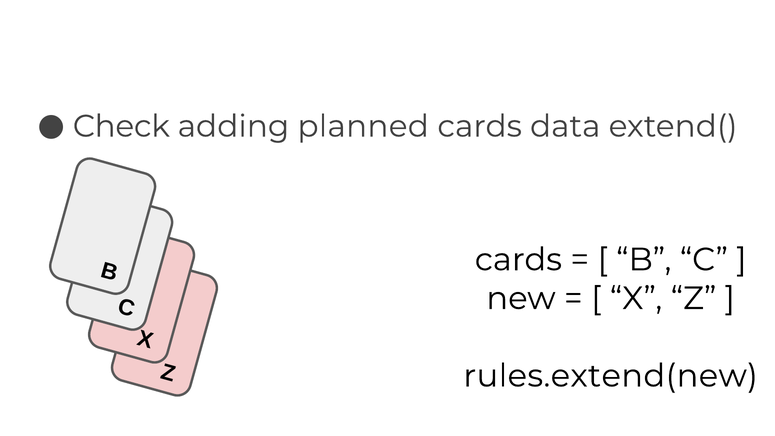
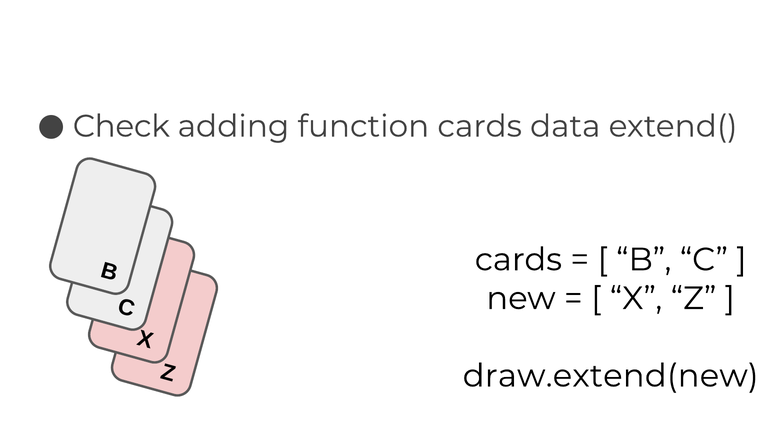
planned: planned -> function (363, 126)
rules.extend(new: rules.extend(new -> draw.extend(new (611, 376)
